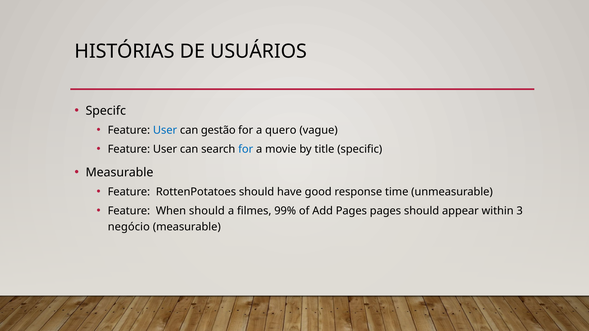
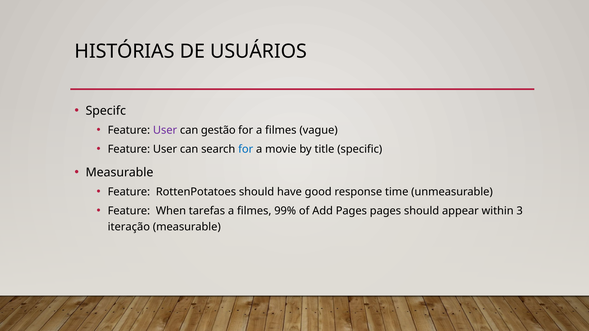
User colour: blue -> purple (165, 130)
for a quero: quero -> filmes (281, 130)
When should: should -> tarefas (207, 211)
negócio: negócio -> iteração (129, 227)
